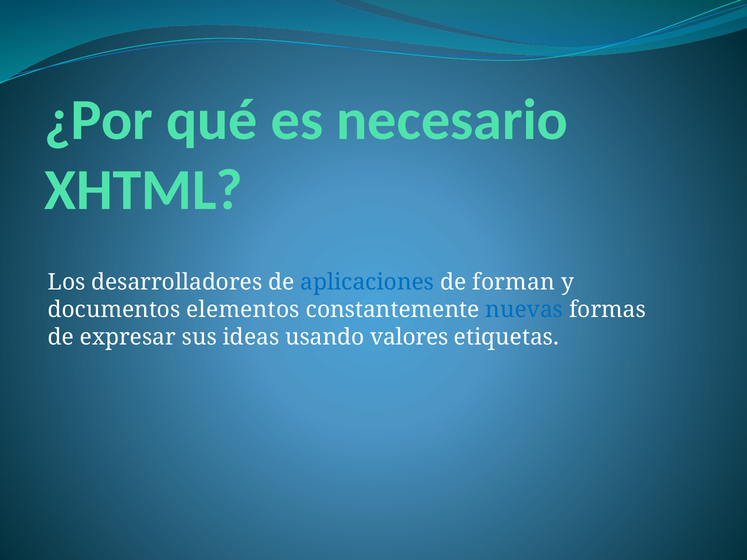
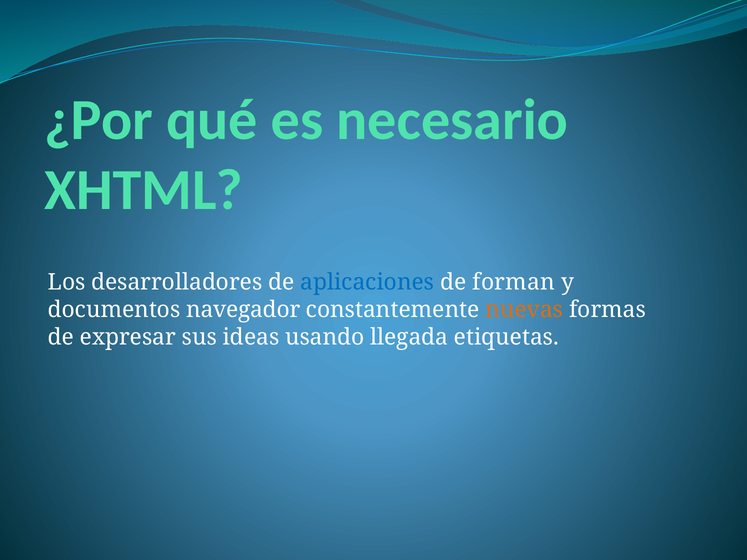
elementos: elementos -> navegador (243, 310)
nuevas colour: blue -> orange (524, 310)
valores: valores -> llegada (409, 337)
